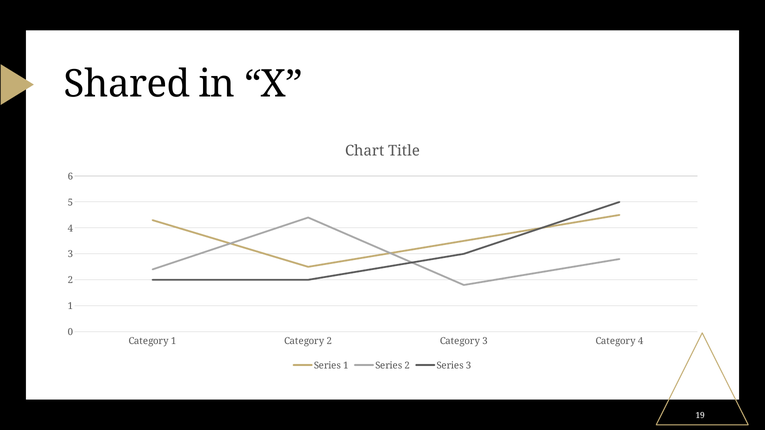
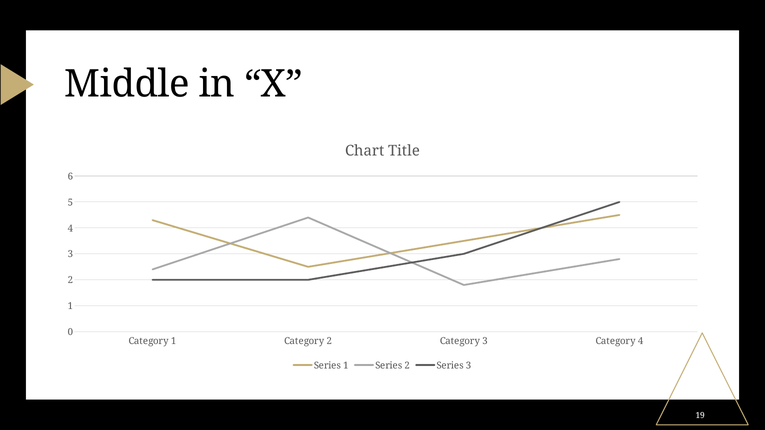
Shared: Shared -> Middle (127, 84)
